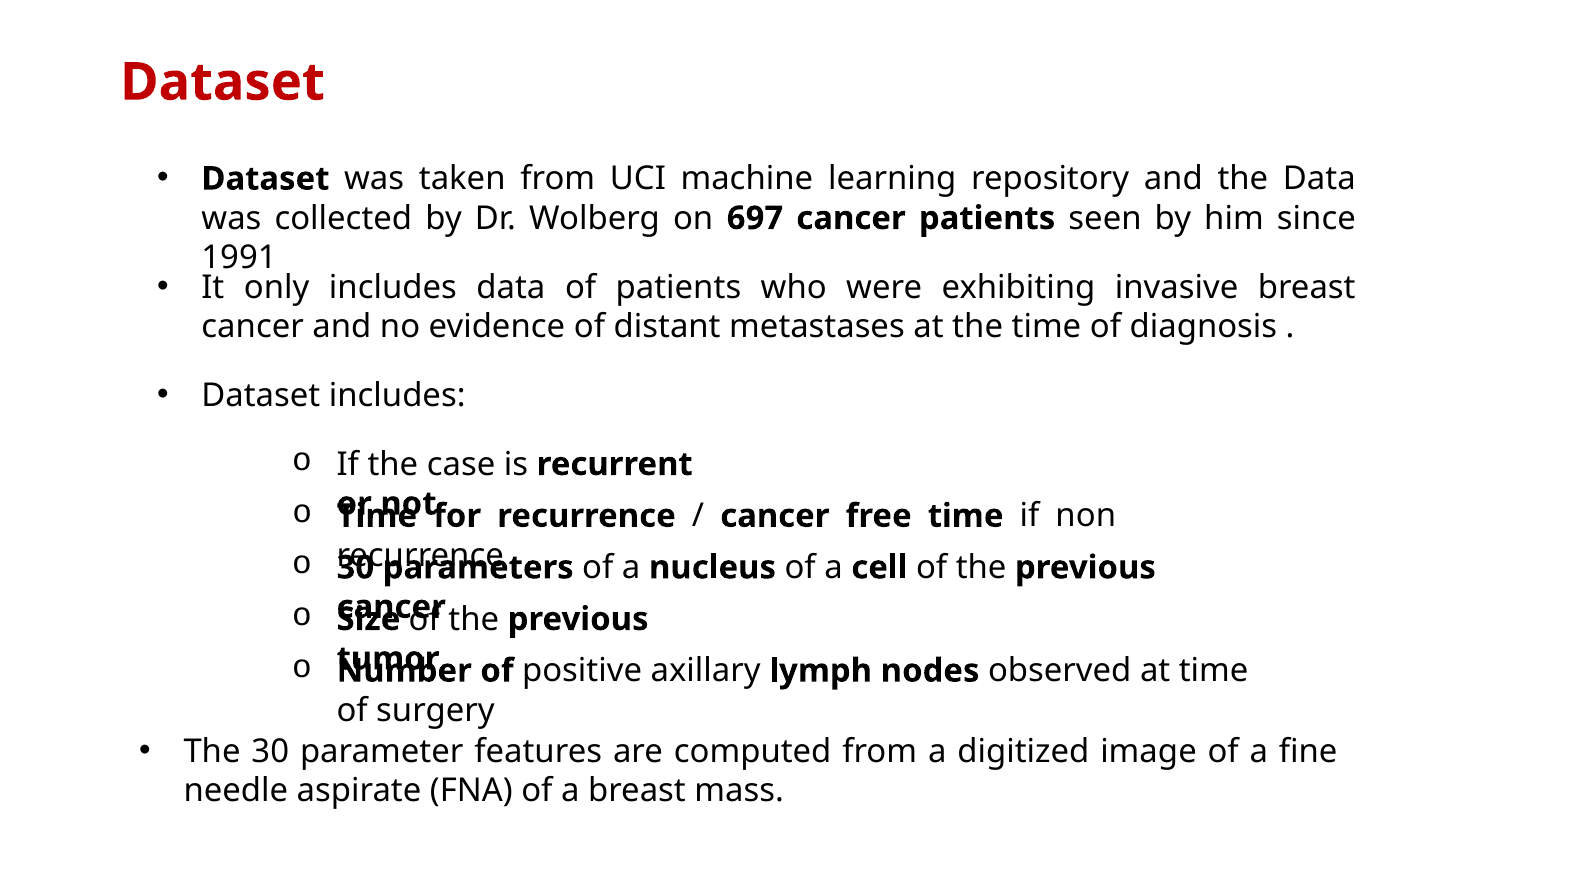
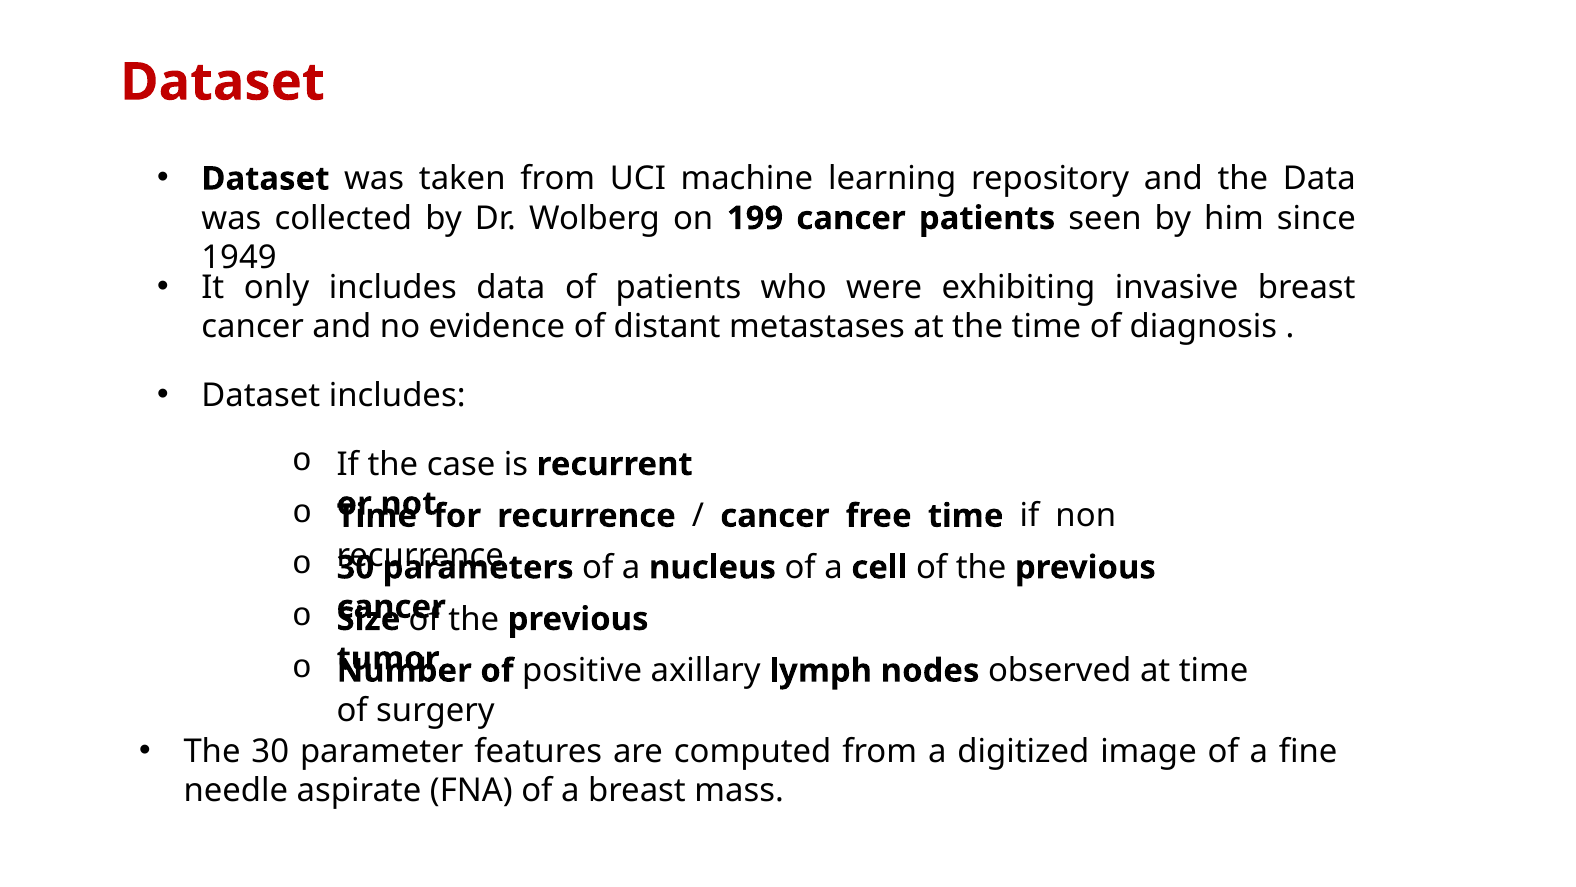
697: 697 -> 199 (755, 218)
1991: 1991 -> 1949 (239, 258)
